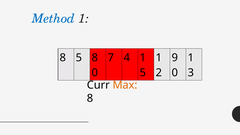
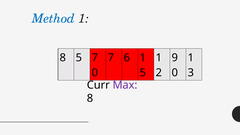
5 8: 8 -> 7 (95, 58)
4: 4 -> 6 (127, 58)
Max colour: orange -> purple (125, 85)
